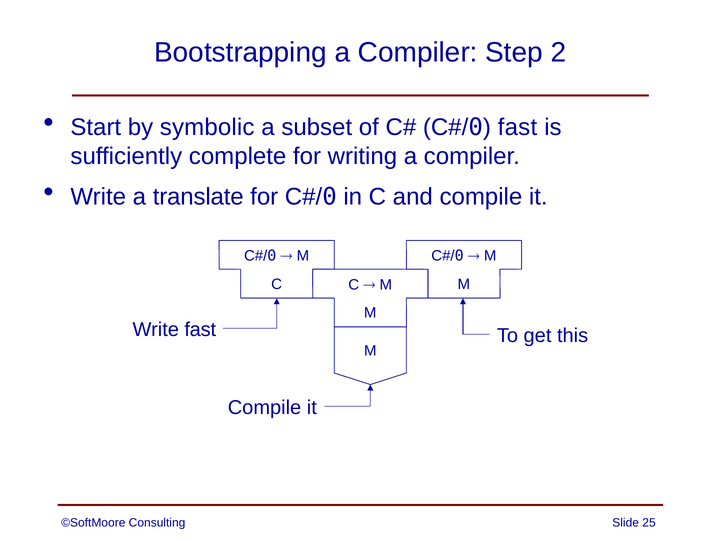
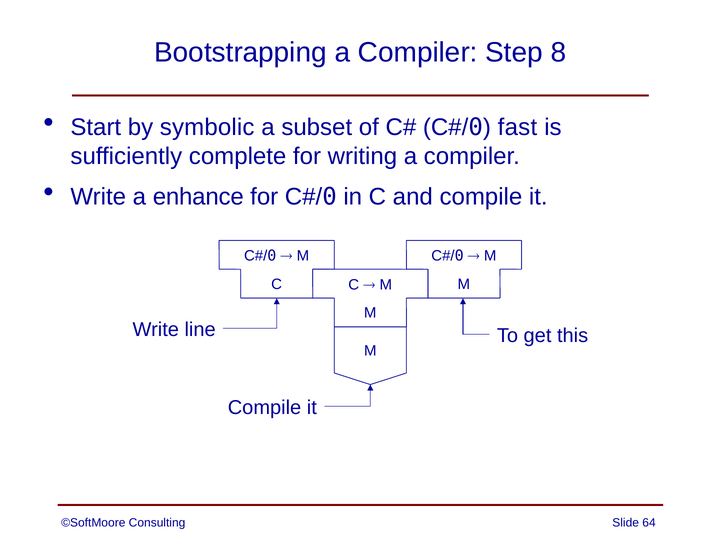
2: 2 -> 8 (558, 52)
translate: translate -> enhance (198, 197)
Write fast: fast -> line (200, 330)
25: 25 -> 64 (649, 522)
